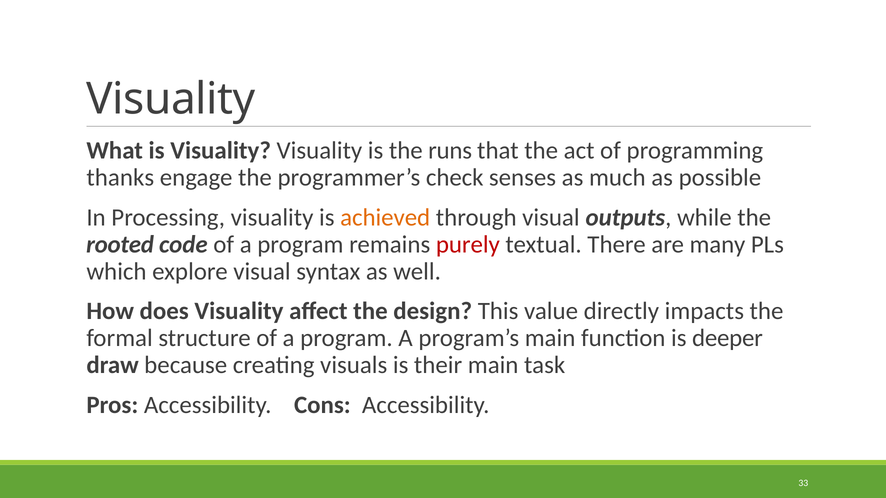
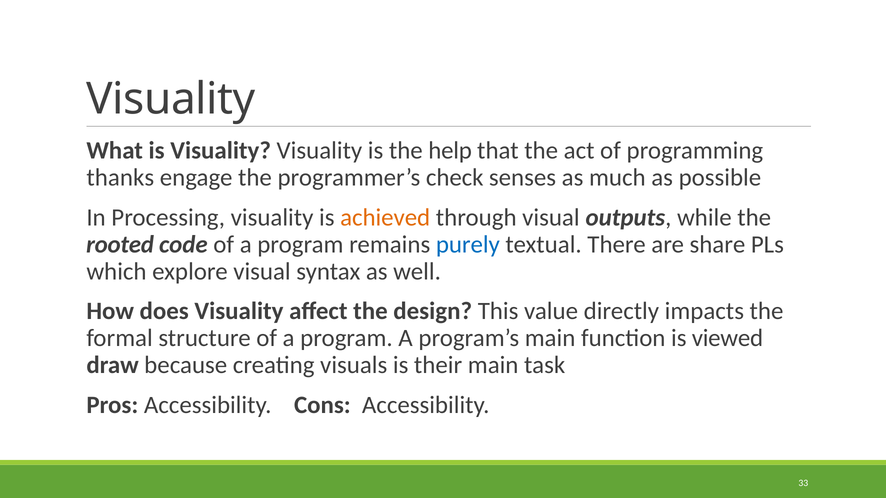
runs: runs -> help (450, 151)
purely colour: red -> blue (468, 245)
many: many -> share (717, 245)
deeper: deeper -> viewed (727, 338)
